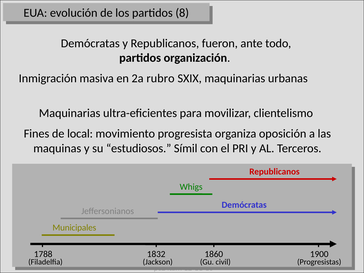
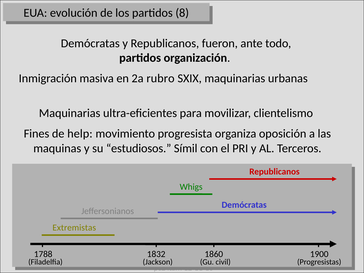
local: local -> help (80, 134)
Municipales: Municipales -> Extremistas (74, 228)
